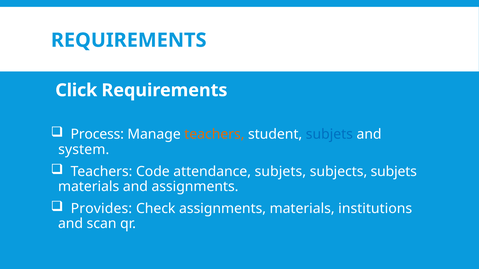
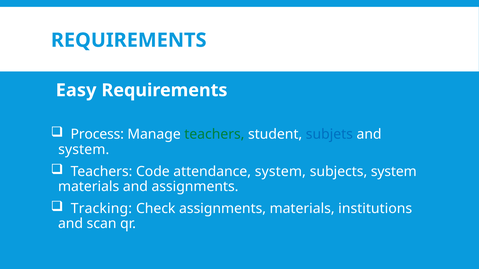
Click: Click -> Easy (76, 90)
teachers colour: orange -> green (214, 135)
attendance subjets: subjets -> system (280, 172)
subjects subjets: subjets -> system (394, 172)
Provides: Provides -> Tracking (101, 209)
